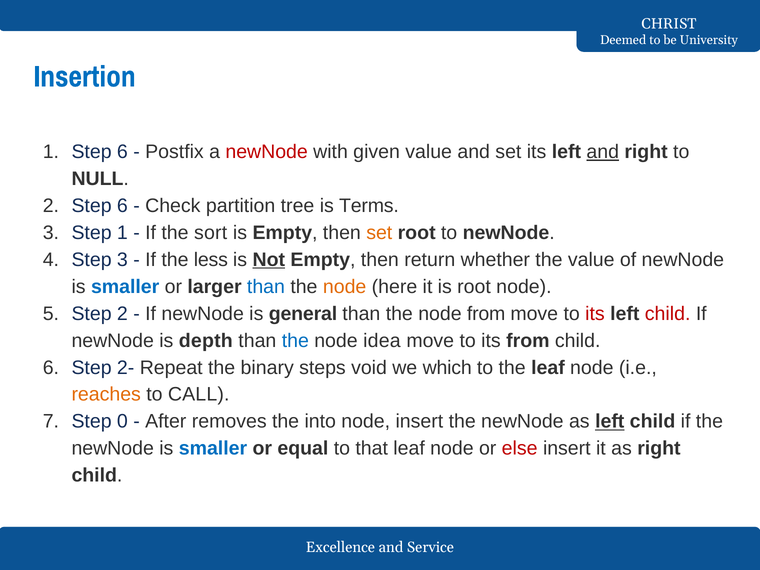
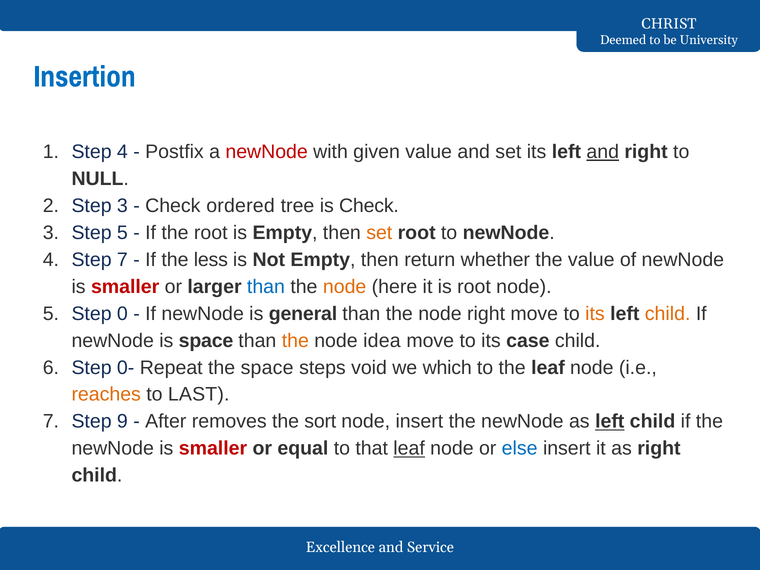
1 Step 6: 6 -> 4 (122, 152)
2 Step 6: 6 -> 3 (122, 206)
partition: partition -> ordered (241, 206)
is Terms: Terms -> Check (369, 206)
Step 1: 1 -> 5 (122, 233)
the sort: sort -> root (211, 233)
Step 3: 3 -> 7 (122, 260)
Not underline: present -> none (269, 260)
smaller colour: blue -> red (125, 287)
Step 2: 2 -> 0 (122, 314)
node from: from -> right (486, 314)
its colour: red -> orange (595, 314)
child colour: red -> orange (668, 314)
is depth: depth -> space (206, 341)
the colour: blue -> orange (295, 341)
its from: from -> case (528, 341)
2-: 2- -> 0- (126, 368)
the binary: binary -> space (267, 368)
CALL: CALL -> LAST (199, 395)
0: 0 -> 9 (122, 421)
into: into -> sort (320, 421)
smaller colour: blue -> red (213, 448)
leaf underline: none -> present (409, 448)
else colour: red -> blue (520, 448)
